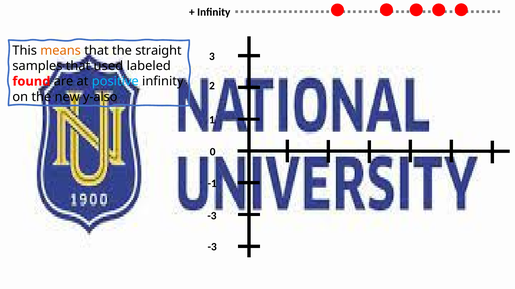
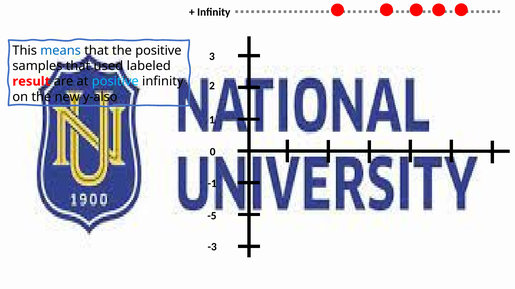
means colour: orange -> blue (61, 51)
the straight: straight -> positive (158, 51)
found: found -> result (31, 82)
-3: -3 -> -5 (212, 216)
